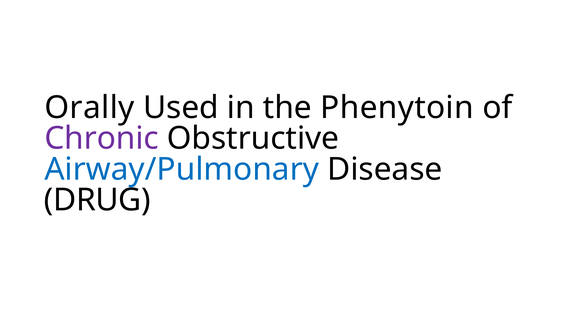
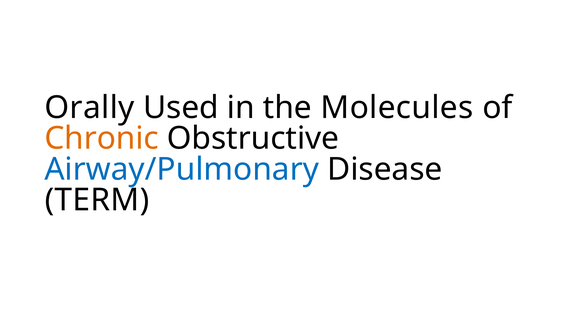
Phenytoin: Phenytoin -> Molecules (397, 108)
Chronic colour: purple -> orange (102, 139)
DRUG: DRUG -> TERM (97, 200)
